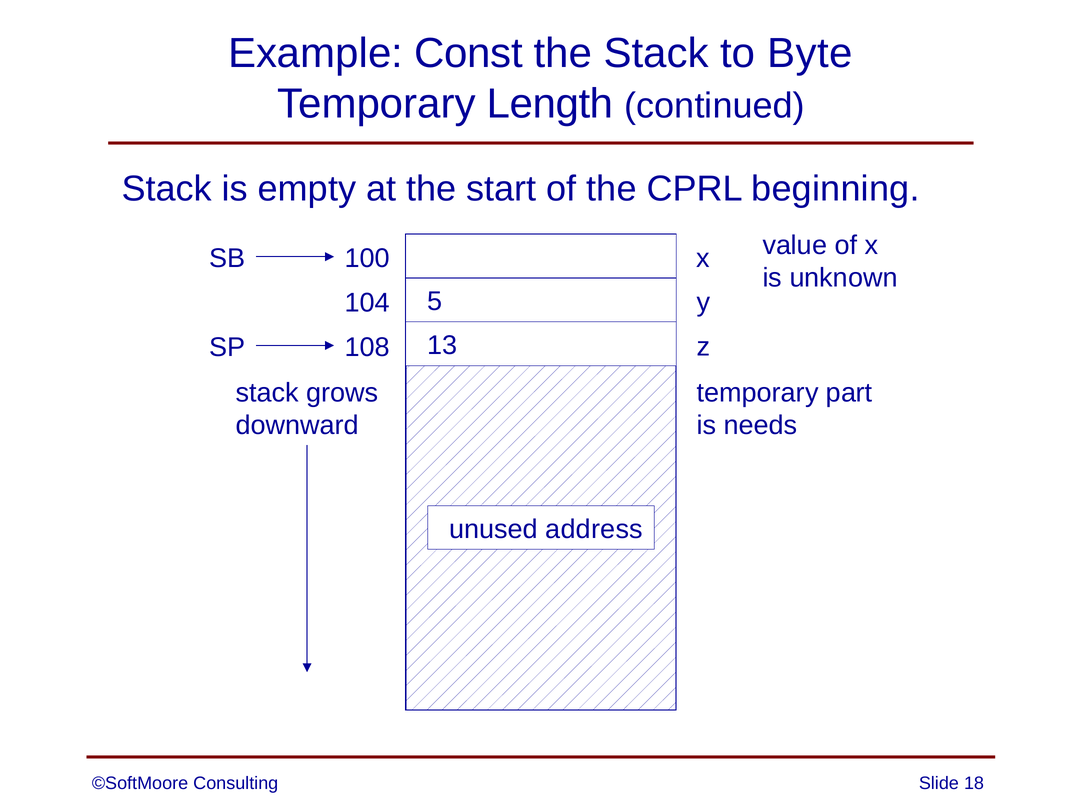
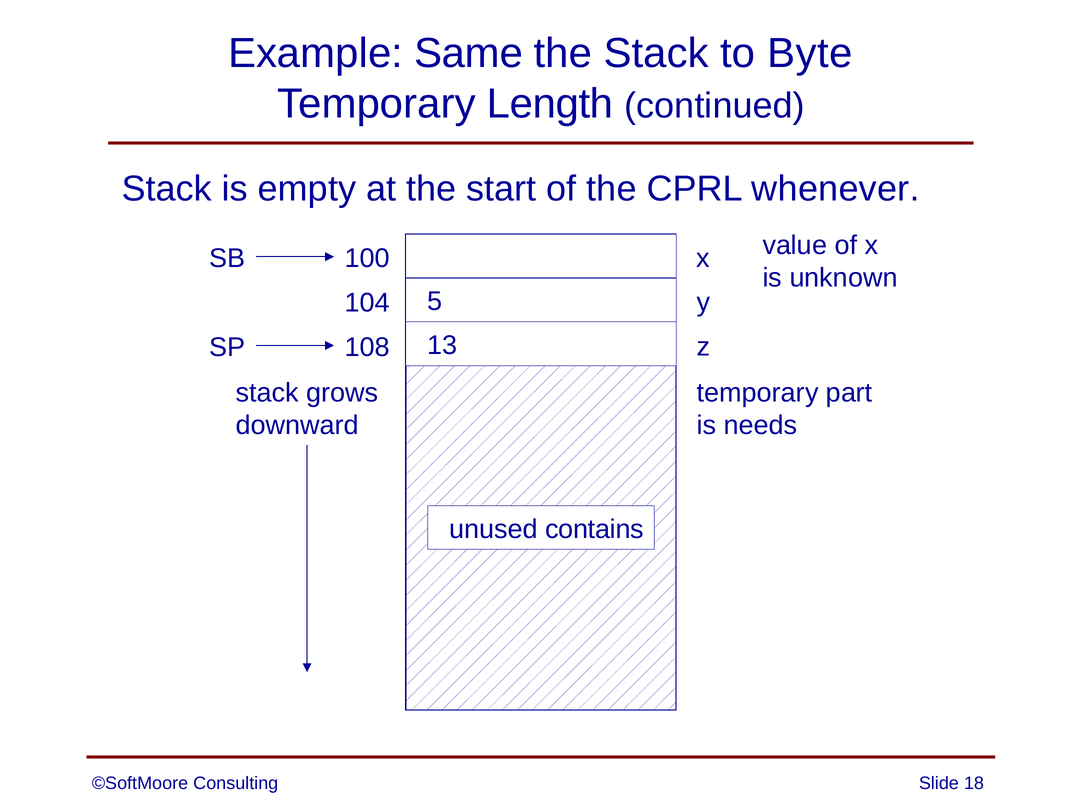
Const: Const -> Same (469, 53)
beginning: beginning -> whenever (836, 189)
address: address -> contains (594, 530)
